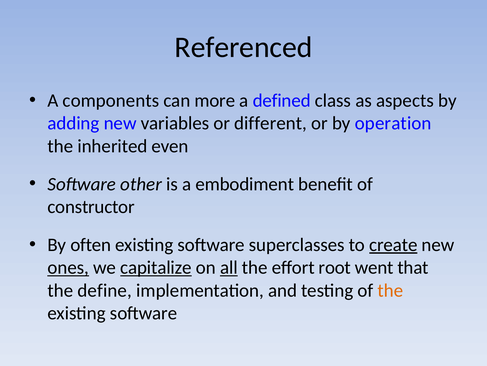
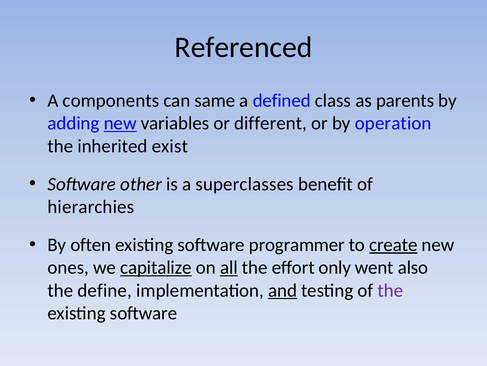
more: more -> same (215, 100)
aspects: aspects -> parents (405, 100)
new underline: none -> present (120, 123)
even: even -> exist (170, 146)
embodiment: embodiment -> superclasses (245, 184)
constructor: constructor -> hierarchies (91, 206)
superclasses: superclasses -> programmer (297, 244)
ones underline: present -> none (68, 267)
root: root -> only (335, 267)
that: that -> also (413, 267)
and underline: none -> present (283, 290)
the colour: orange -> purple (390, 290)
